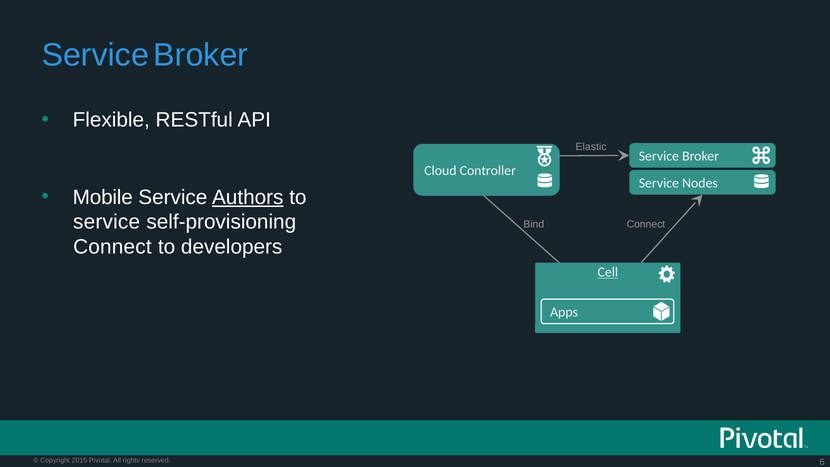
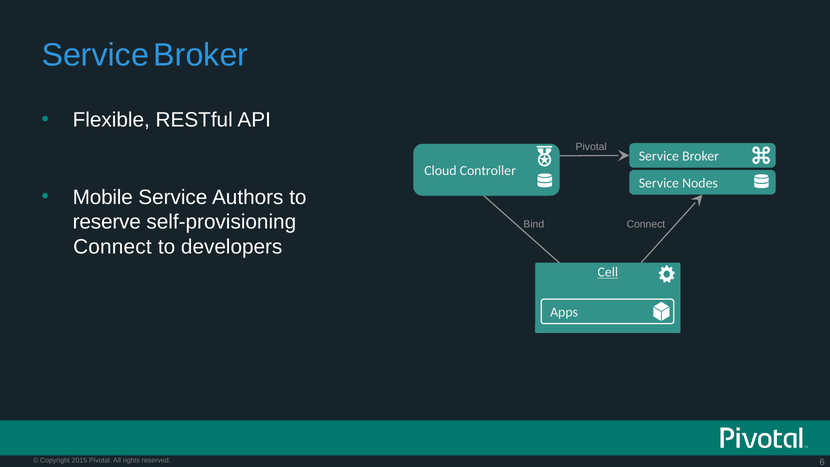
Elastic: Elastic -> Pivotal (591, 147)
Authors underline: present -> none (248, 197)
service: service -> reserve (107, 222)
